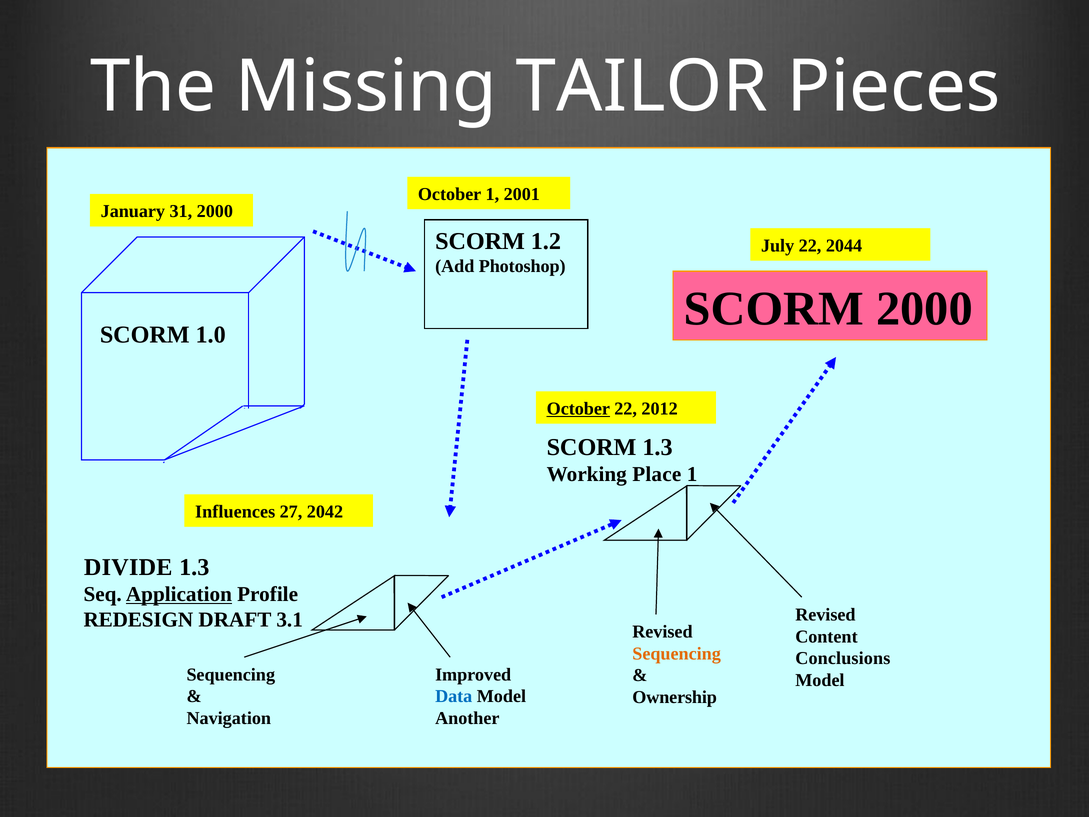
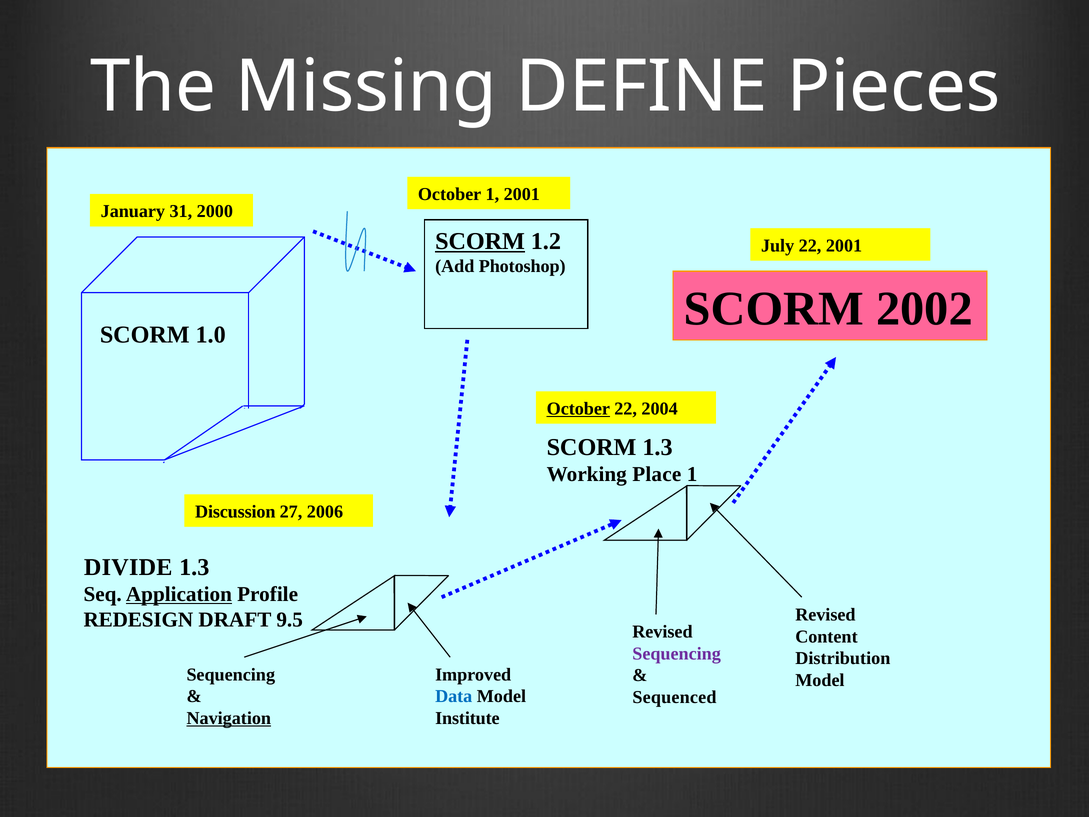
TAILOR: TAILOR -> DEFINE (642, 87)
SCORM underline: none -> present (480, 241)
22 2044: 2044 -> 2001 (844, 246)
SCORM 2000: 2000 -> 2002 (924, 309)
2012: 2012 -> 2004 (660, 409)
Influences: Influences -> Discussion (235, 512)
2042: 2042 -> 2006 (325, 512)
3.1: 3.1 -> 9.5 (290, 620)
Sequencing colour: orange -> purple (677, 654)
Conclusions: Conclusions -> Distribution (843, 658)
Ownership: Ownership -> Sequenced (674, 697)
Navigation underline: none -> present (229, 718)
Another: Another -> Institute (467, 718)
